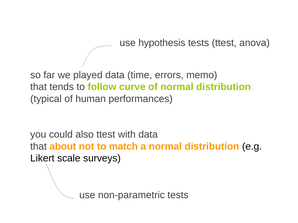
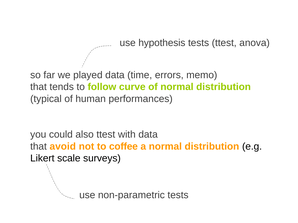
about: about -> avoid (63, 147)
match: match -> coffee (123, 147)
